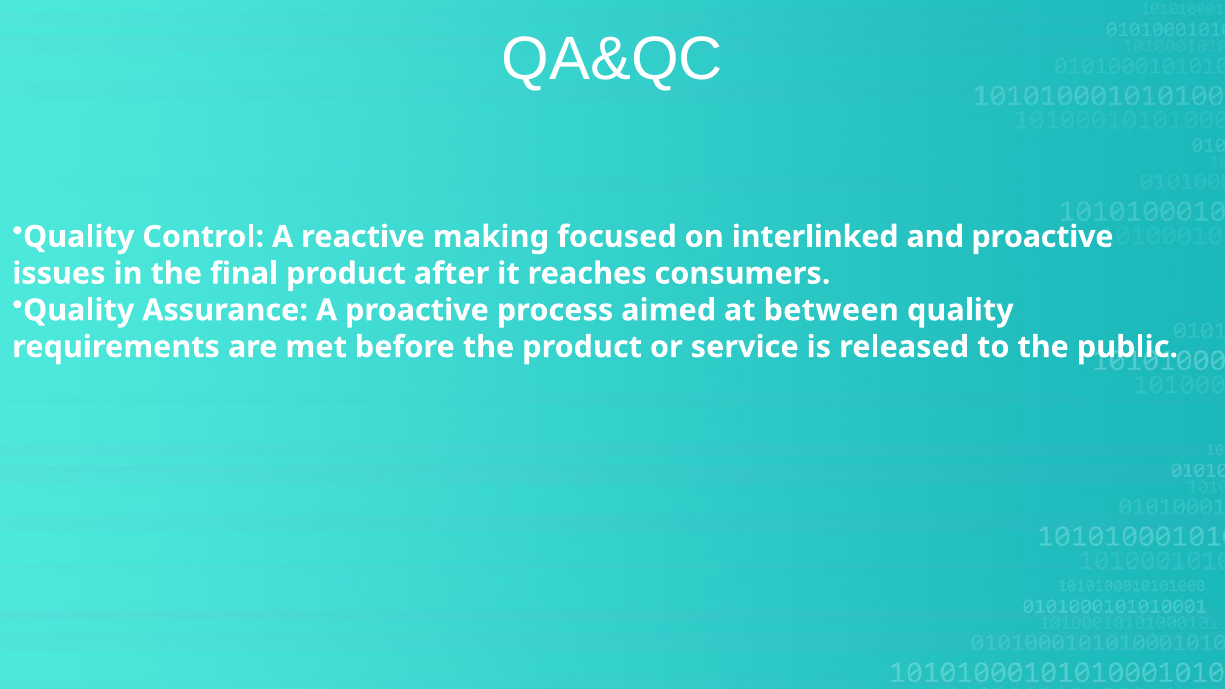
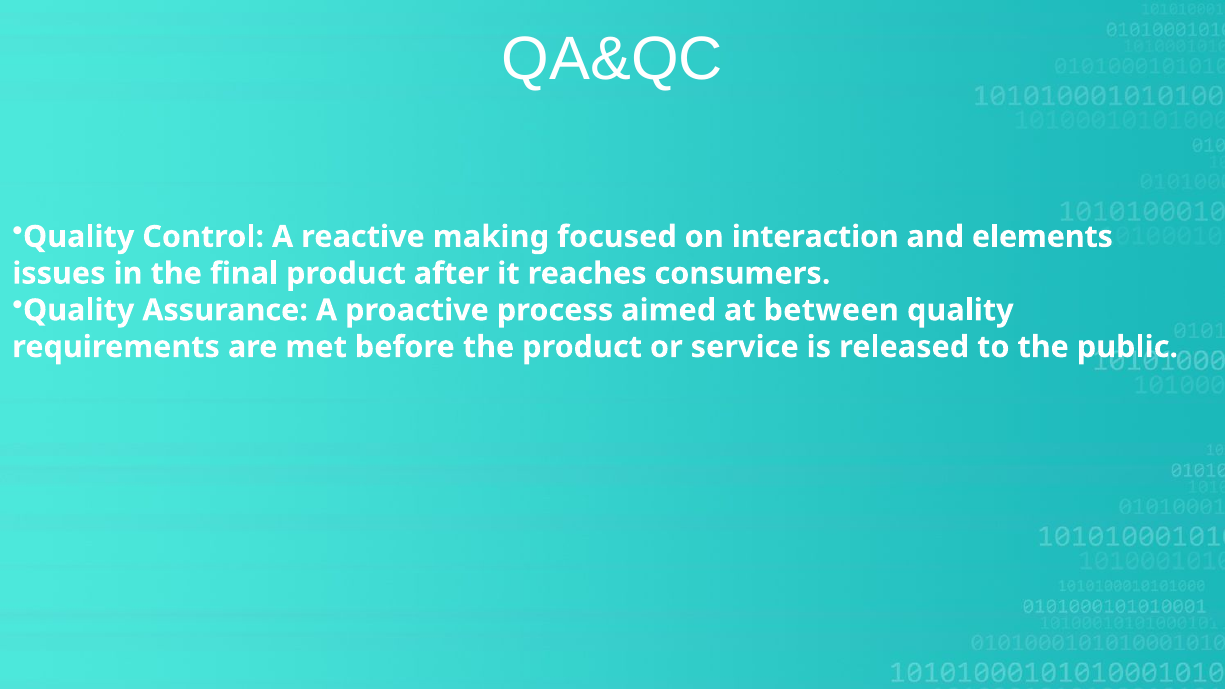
interlinked: interlinked -> interaction (815, 237)
and proactive: proactive -> elements (1042, 237)
